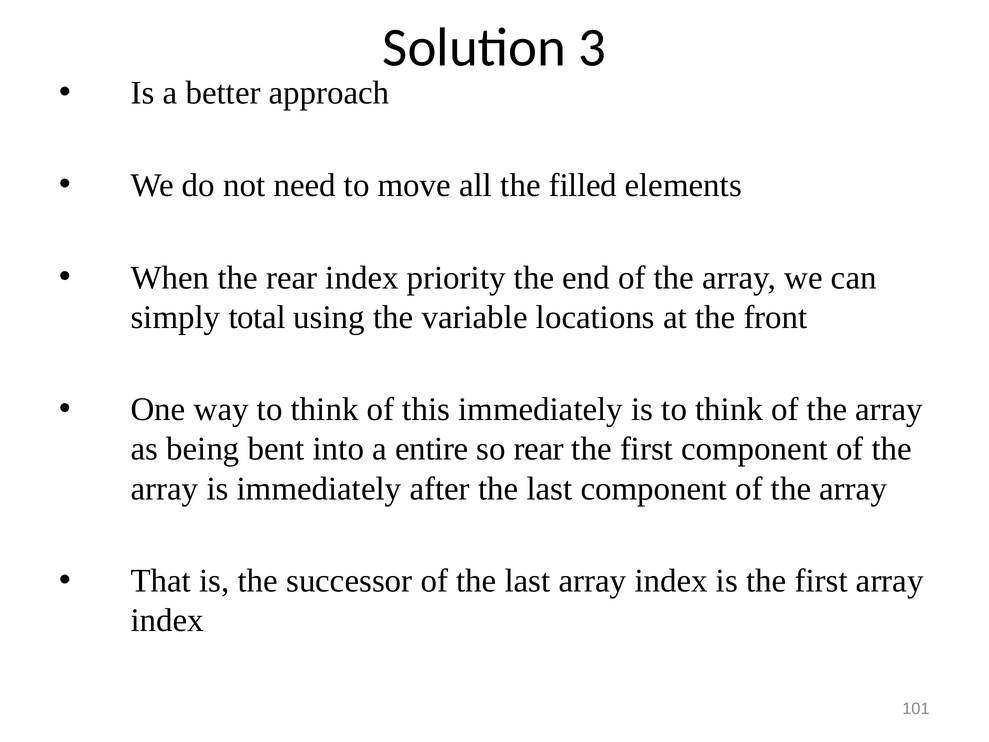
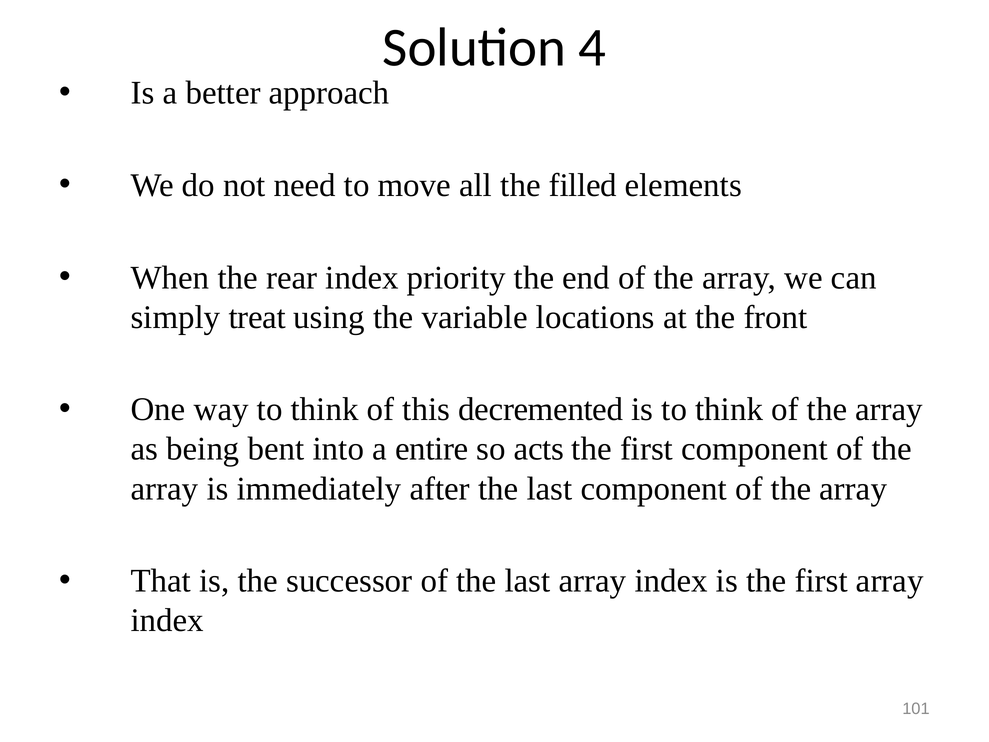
3: 3 -> 4 (592, 48)
total: total -> treat (257, 317)
this immediately: immediately -> decremented (541, 409)
so rear: rear -> acts (539, 449)
